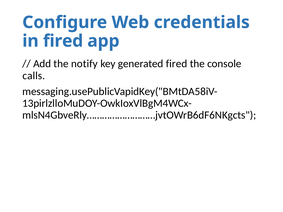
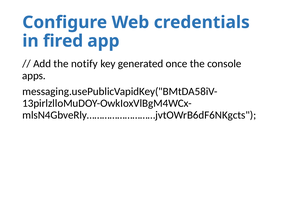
generated fired: fired -> once (177, 64)
calls: calls -> apps (34, 76)
